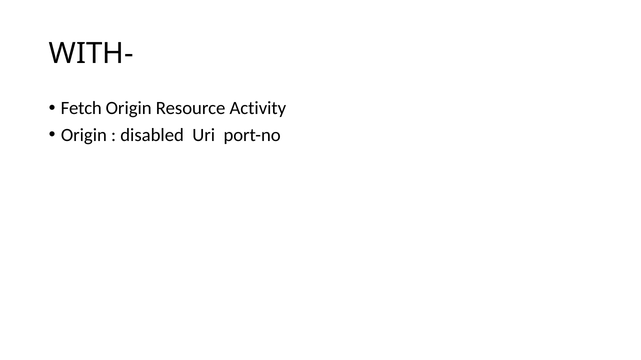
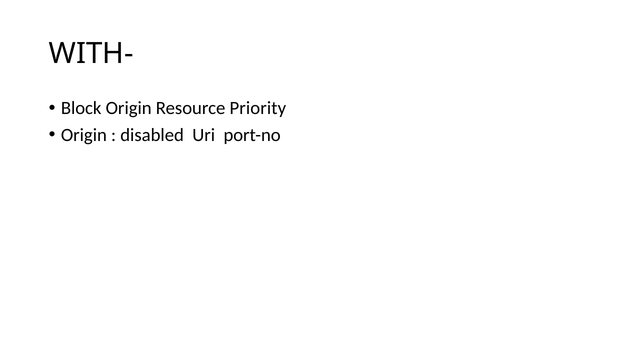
Fetch: Fetch -> Block (81, 108)
Activity: Activity -> Priority (258, 108)
